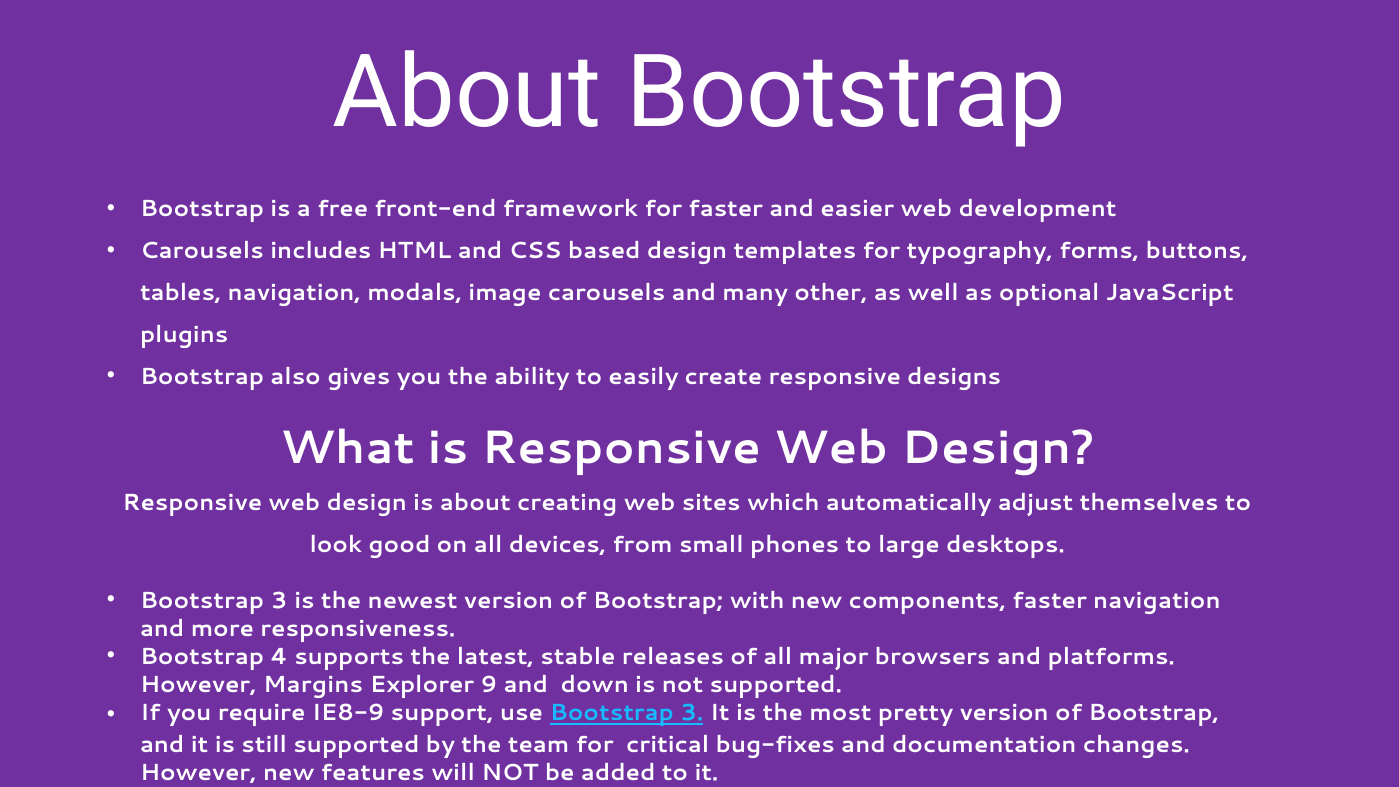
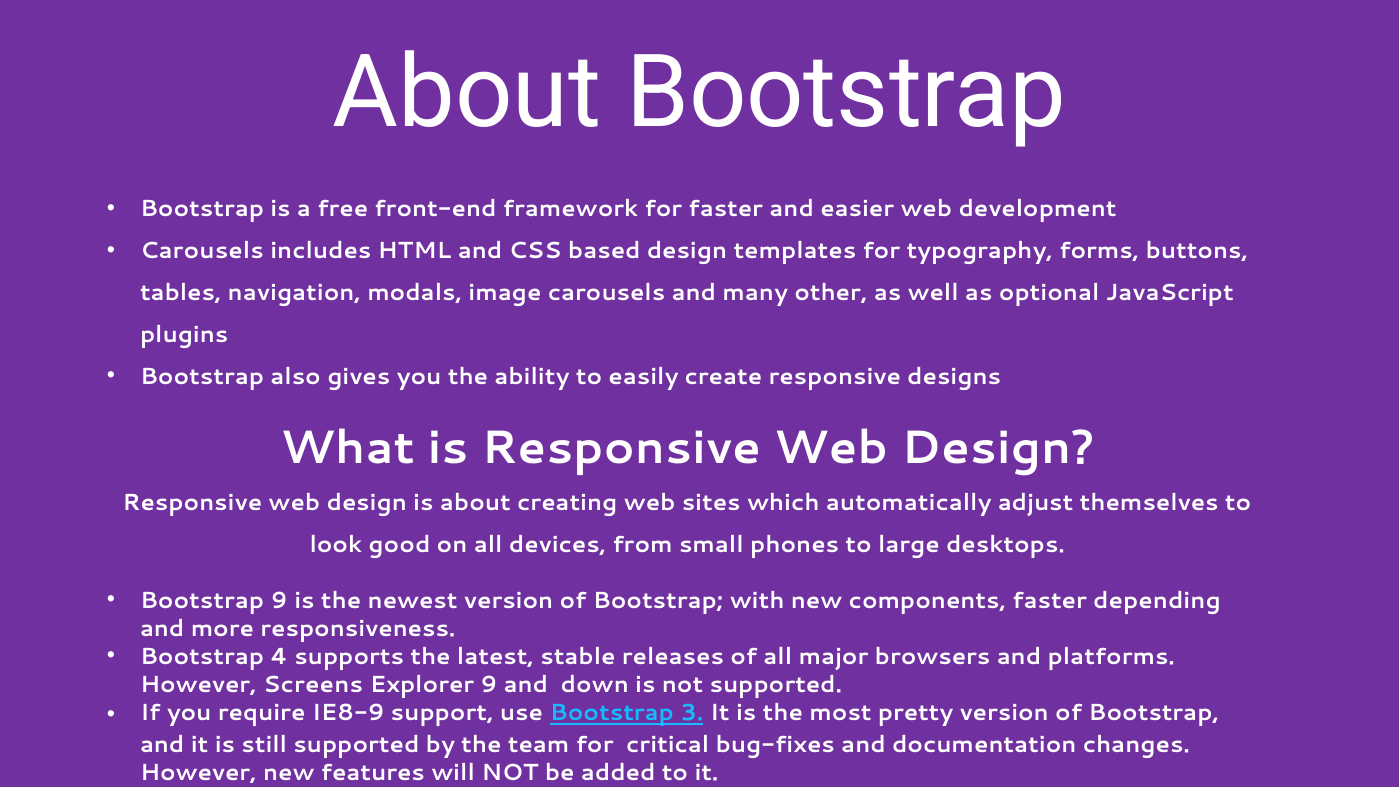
3: 3 -> 9 (279, 600)
faster navigation: navigation -> depending (1157, 600)
Margins: Margins -> Screens (313, 684)
